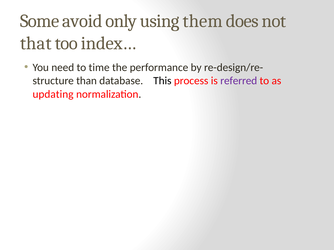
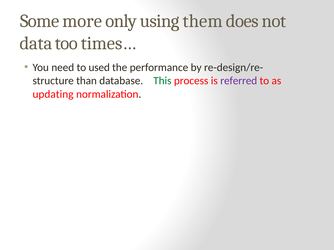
avoid: avoid -> more (82, 21)
that: that -> data (36, 43)
index…: index… -> times… (109, 43)
time: time -> used (99, 68)
This colour: black -> green (162, 81)
